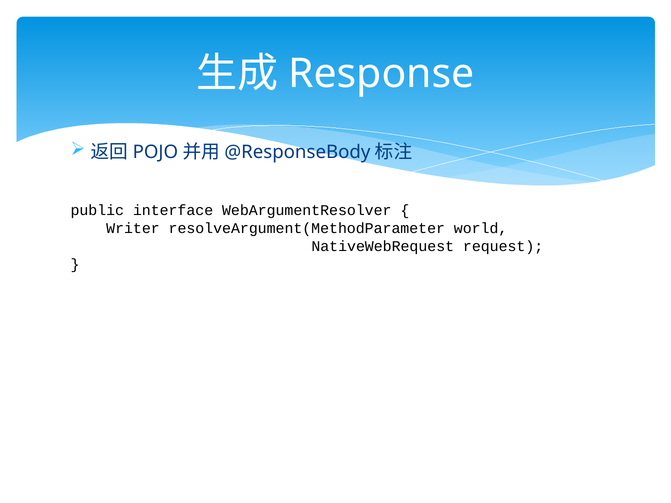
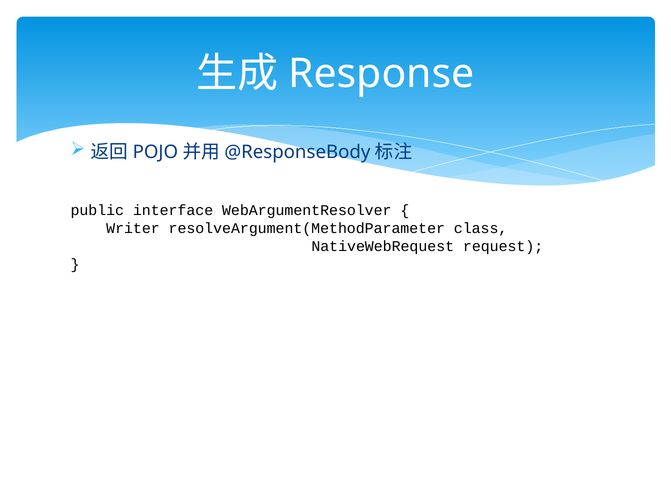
world: world -> class (481, 229)
